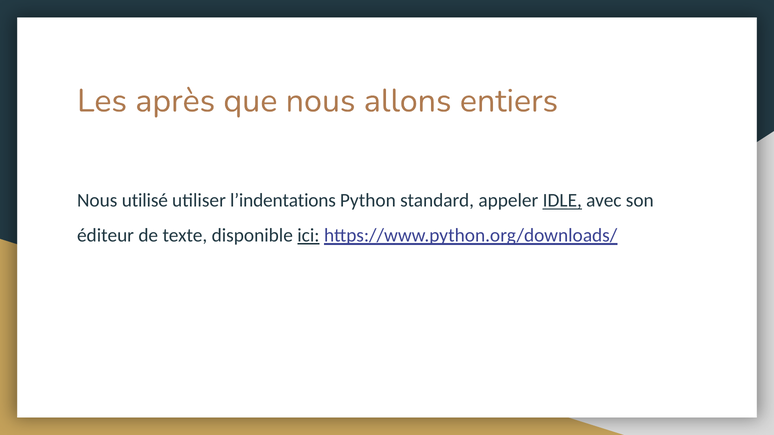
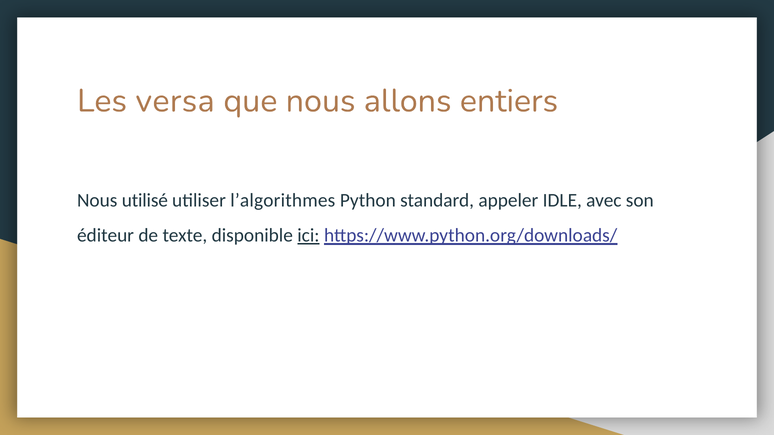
après: après -> versa (175, 101)
l’indentations: l’indentations -> l’algorithmes (283, 201)
IDLE underline: present -> none (562, 201)
